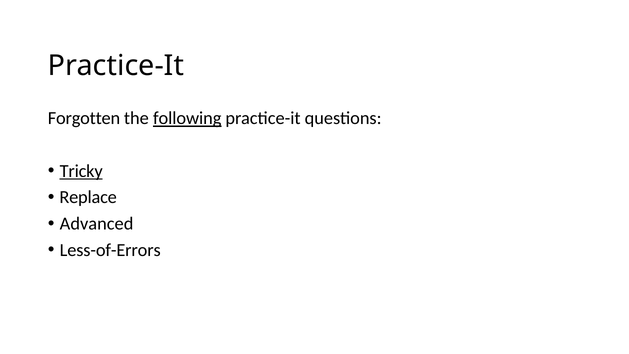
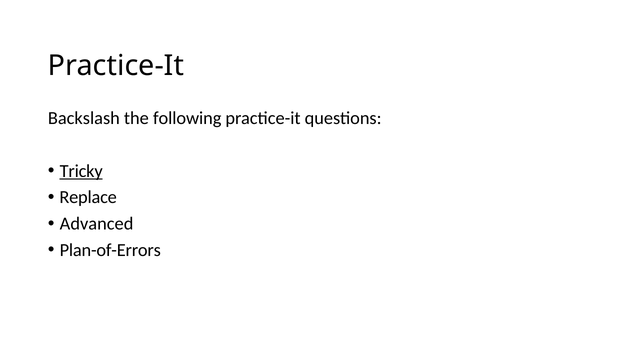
Forgotten: Forgotten -> Backslash (84, 118)
following underline: present -> none (187, 118)
Less-of-Errors: Less-of-Errors -> Plan-of-Errors (110, 250)
